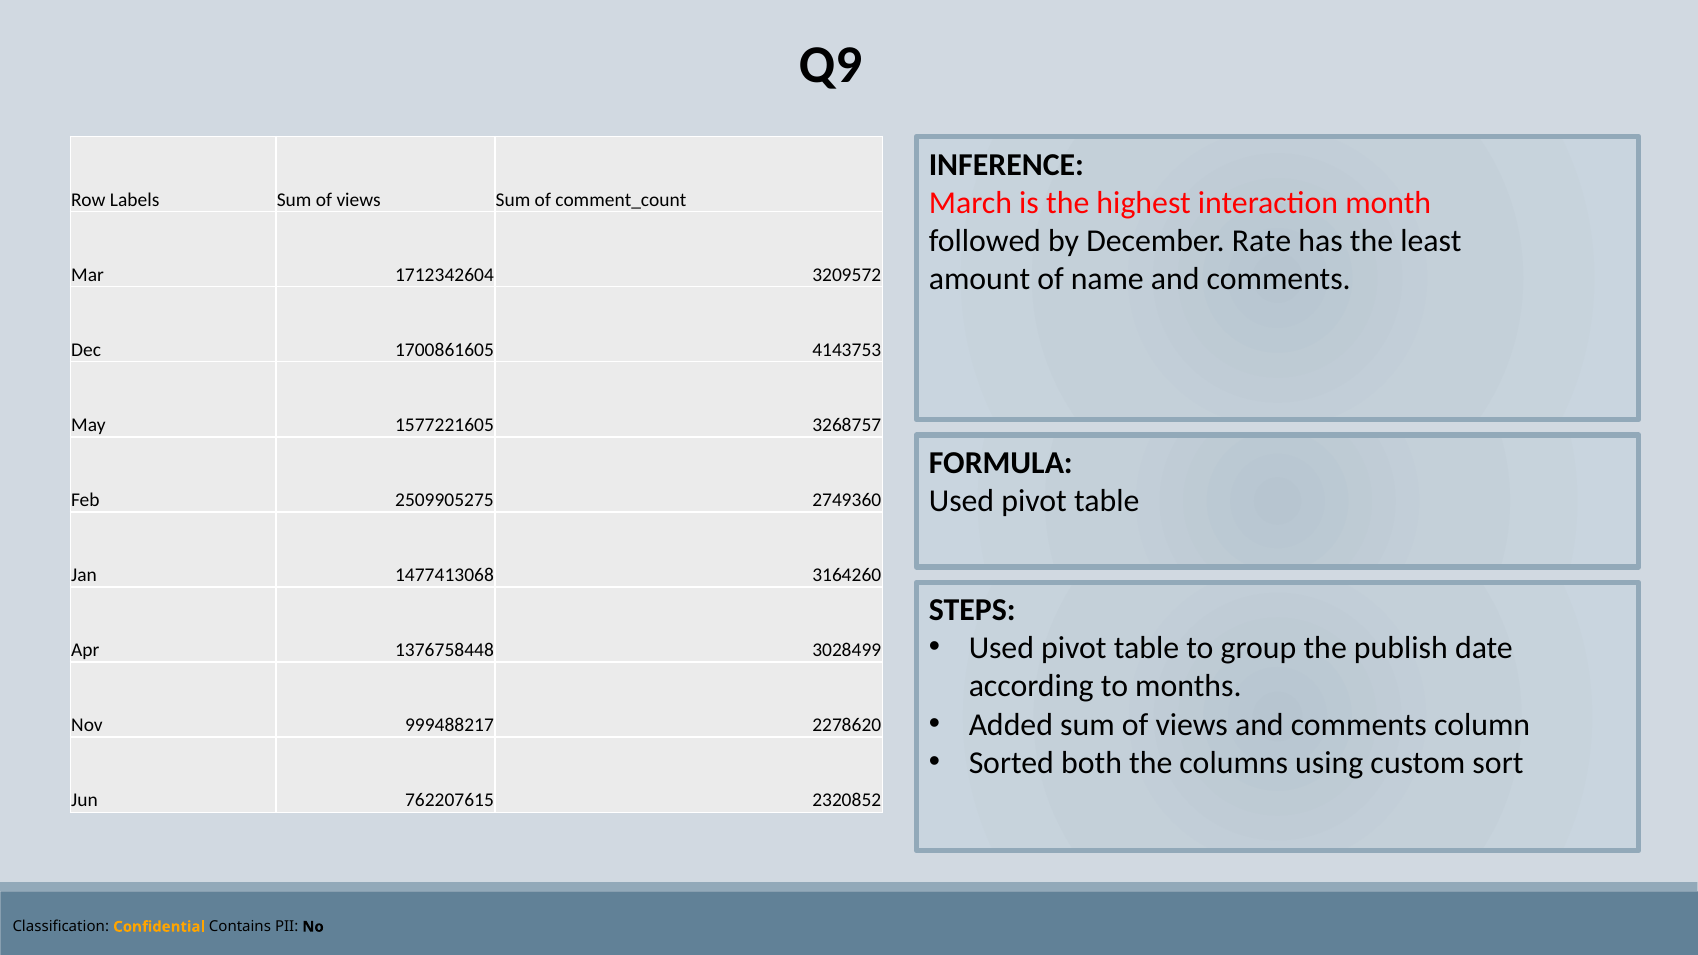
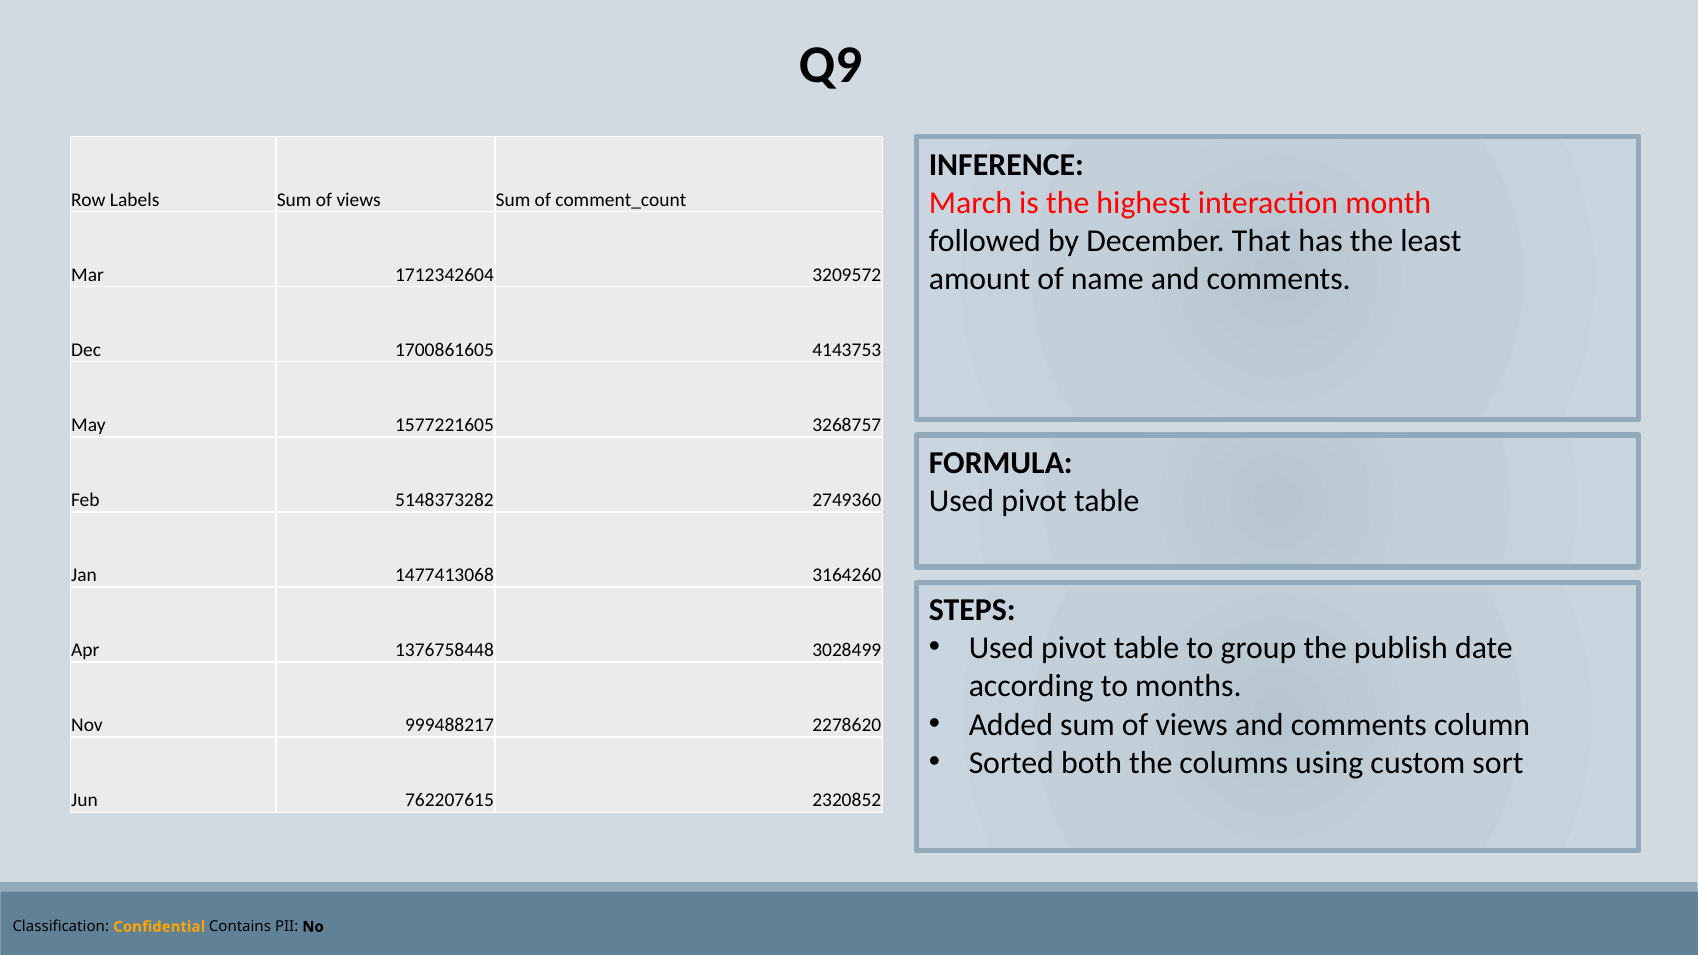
Rate: Rate -> That (1261, 241)
2509905275: 2509905275 -> 5148373282 (444, 500)
